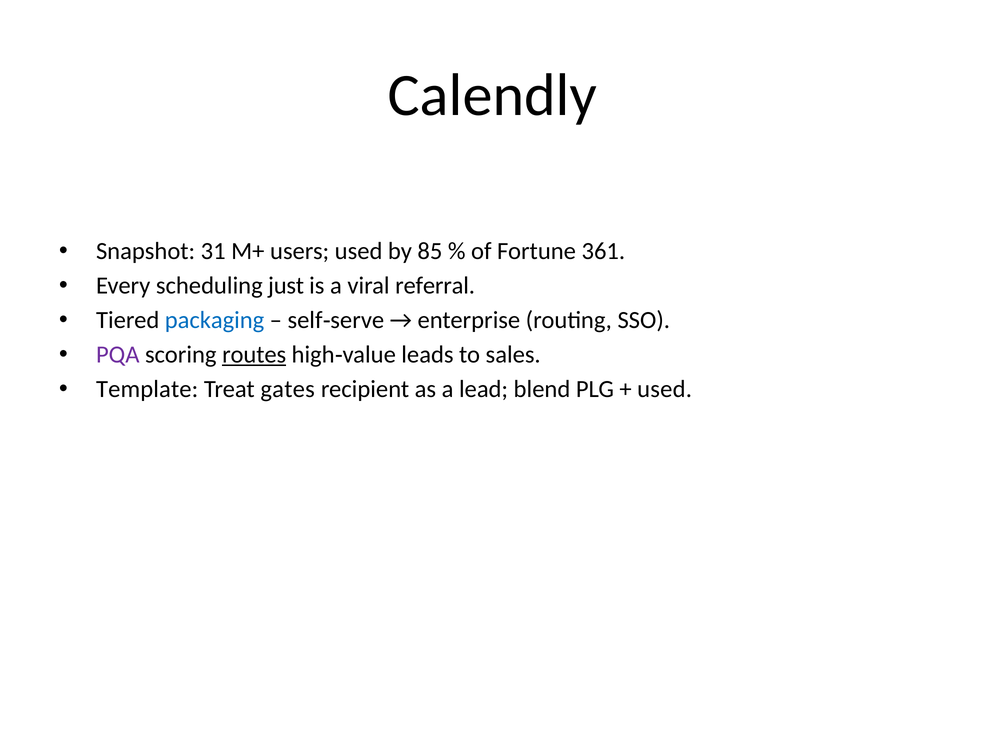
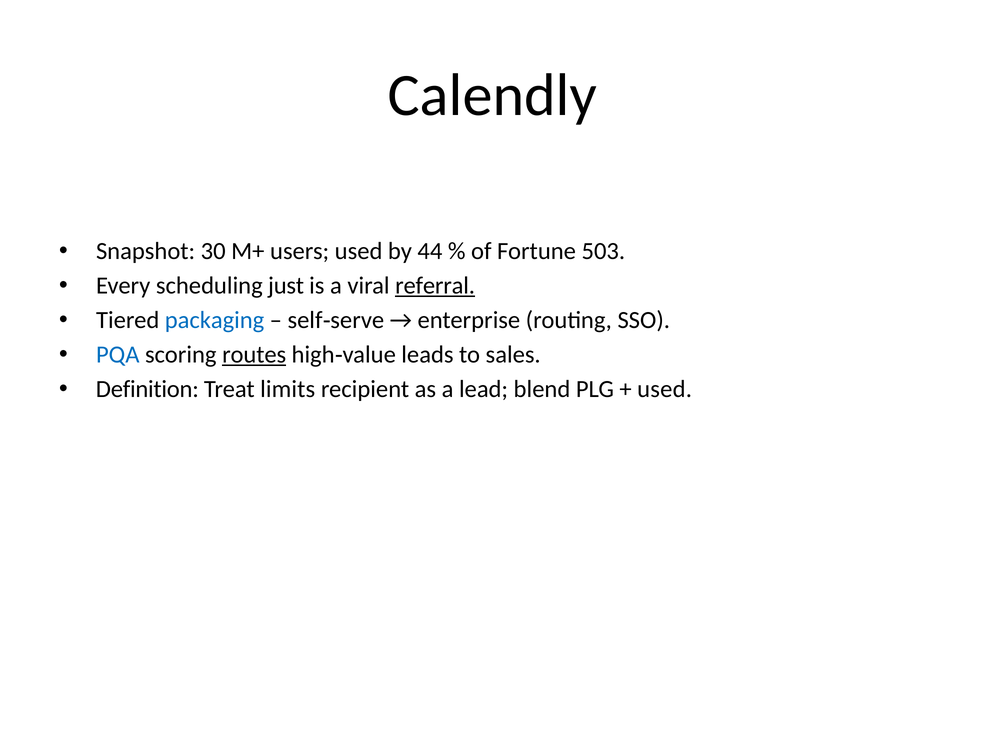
31: 31 -> 30 (213, 251)
85: 85 -> 44 (430, 251)
361: 361 -> 503 (603, 251)
referral underline: none -> present (435, 286)
PQA colour: purple -> blue (118, 355)
Template: Template -> Definition (147, 389)
gates: gates -> limits (288, 389)
